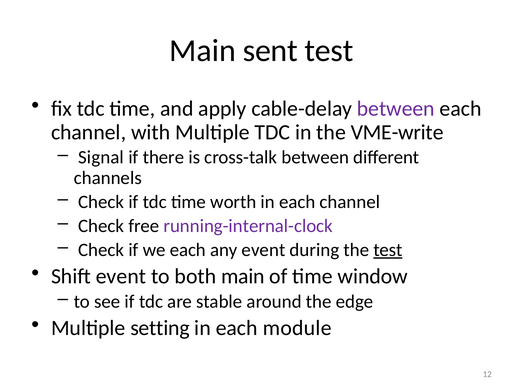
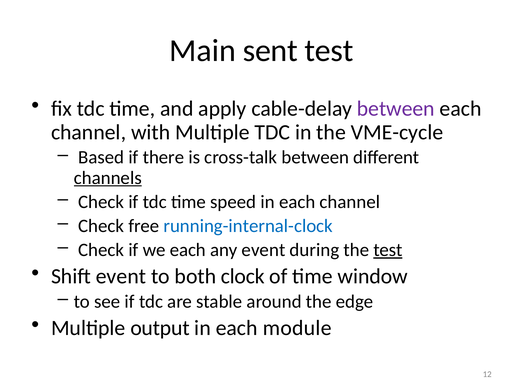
VME-write: VME-write -> VME-cycle (397, 132)
Signal: Signal -> Based (101, 158)
channels underline: none -> present (108, 178)
worth: worth -> speed (233, 202)
running-internal-clock colour: purple -> blue (248, 226)
both main: main -> clock (243, 277)
setting: setting -> output (160, 328)
